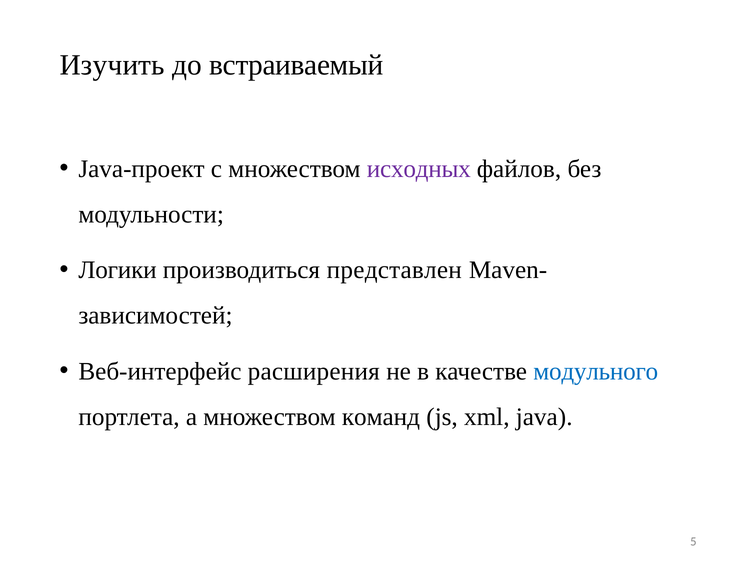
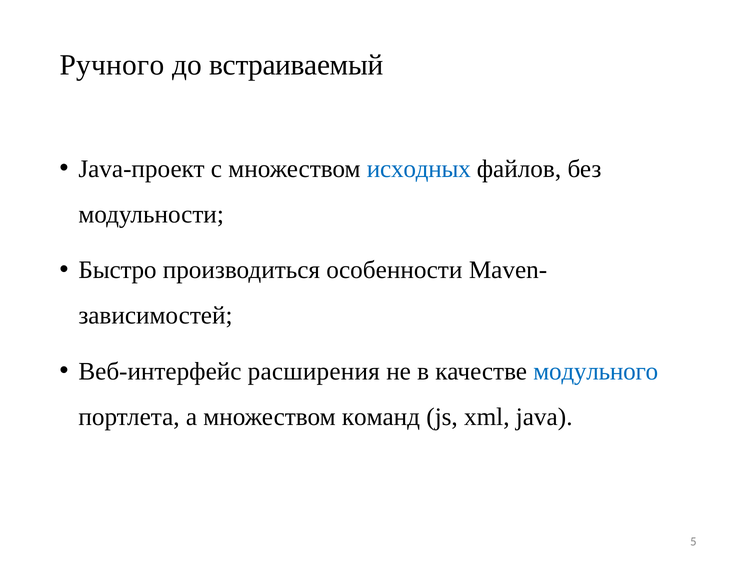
Изучить: Изучить -> Ручного (112, 65)
исходных colour: purple -> blue (419, 169)
Логики: Логики -> Быстро (118, 270)
представлен: представлен -> особенности (394, 270)
